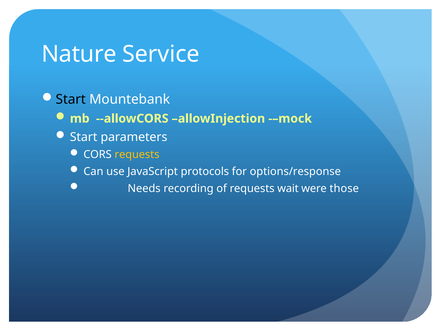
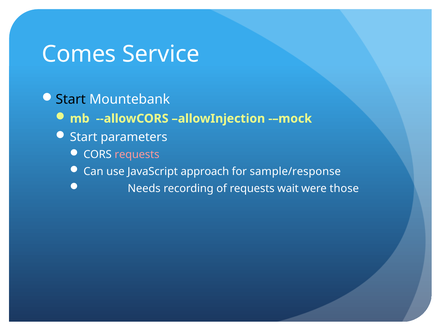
Nature: Nature -> Comes (79, 54)
requests colour: yellow -> pink (137, 154)
protocols: protocols -> approach (205, 171)
options/response: options/response -> sample/response (295, 171)
